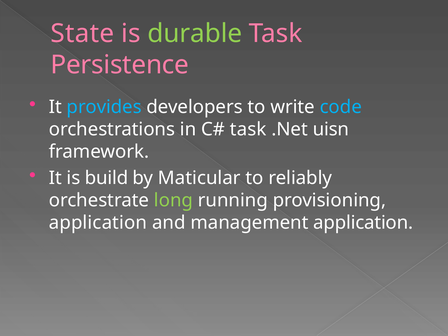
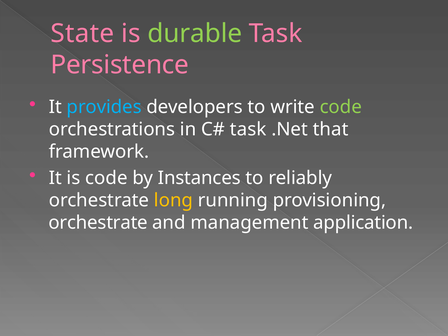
code colour: light blue -> light green (341, 107)
uisn: uisn -> that (331, 129)
is build: build -> code (106, 178)
Maticular: Maticular -> Instances (199, 178)
long colour: light green -> yellow (173, 200)
application: application -> orchestrate (98, 223)
